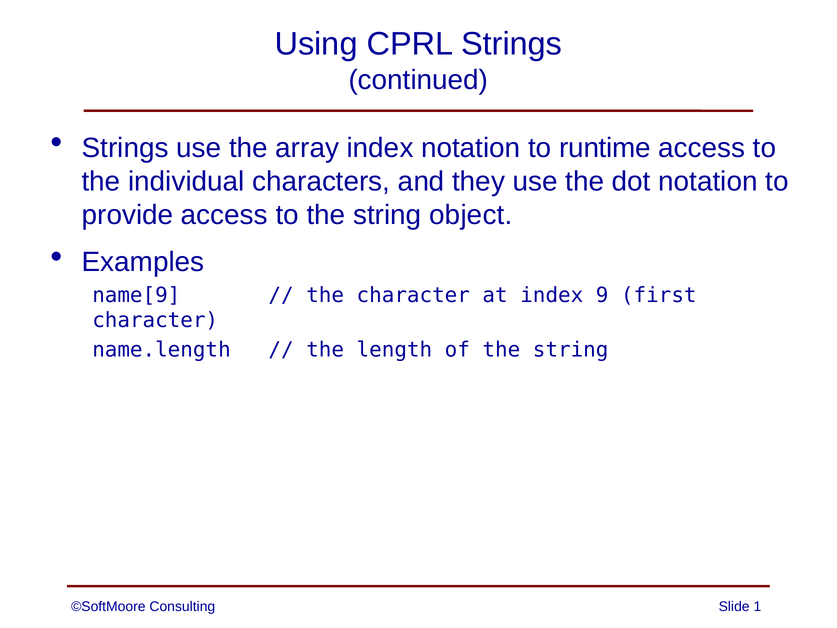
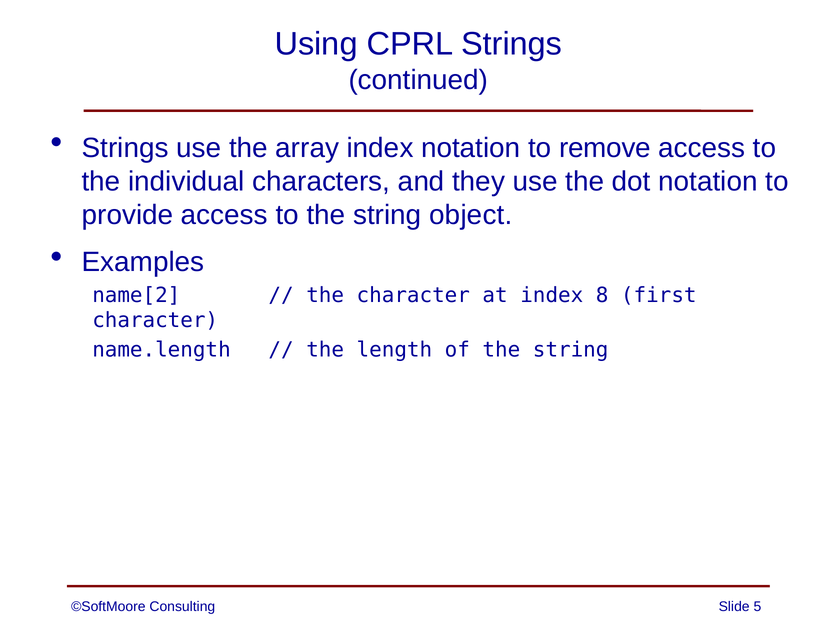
runtime: runtime -> remove (605, 148)
name[9: name[9 -> name[2 (136, 295)
9: 9 -> 8 (602, 295)
1: 1 -> 5 (757, 606)
